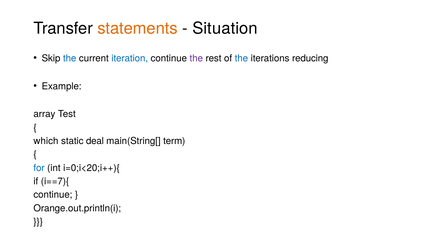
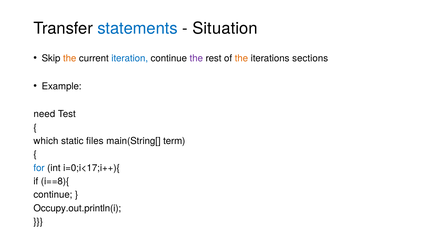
statements colour: orange -> blue (138, 28)
the colour: blue -> orange (70, 58)
the colour: blue -> orange (241, 58)
reducing: reducing -> sections (310, 58)
array: array -> need (44, 114)
deal: deal -> files (95, 141)
i=0;i<20;i++){: i=0;i<20;i++){ -> i=0;i<17;i++){ (91, 168)
i==7){: i==7){ -> i==8){ (55, 181)
Orange.out.println(i: Orange.out.println(i -> Occupy.out.println(i (77, 208)
